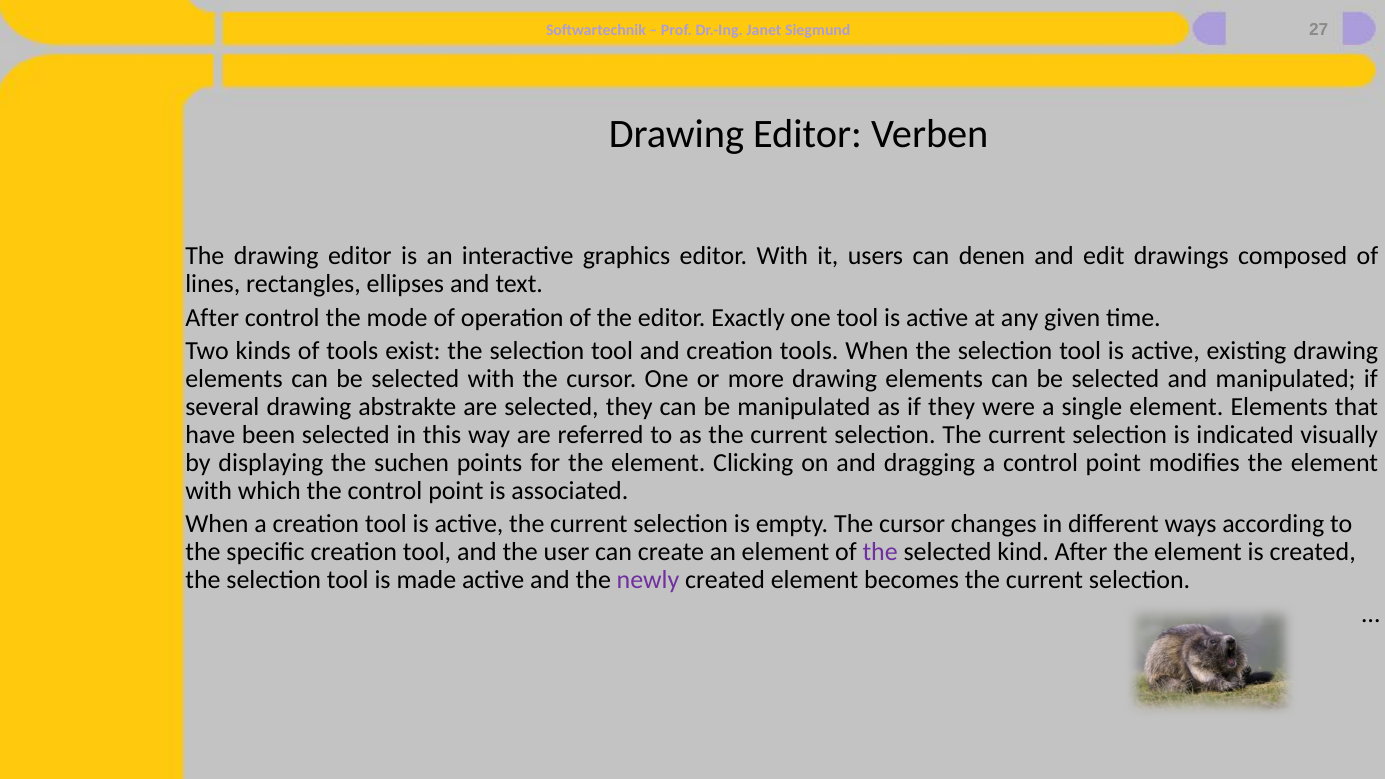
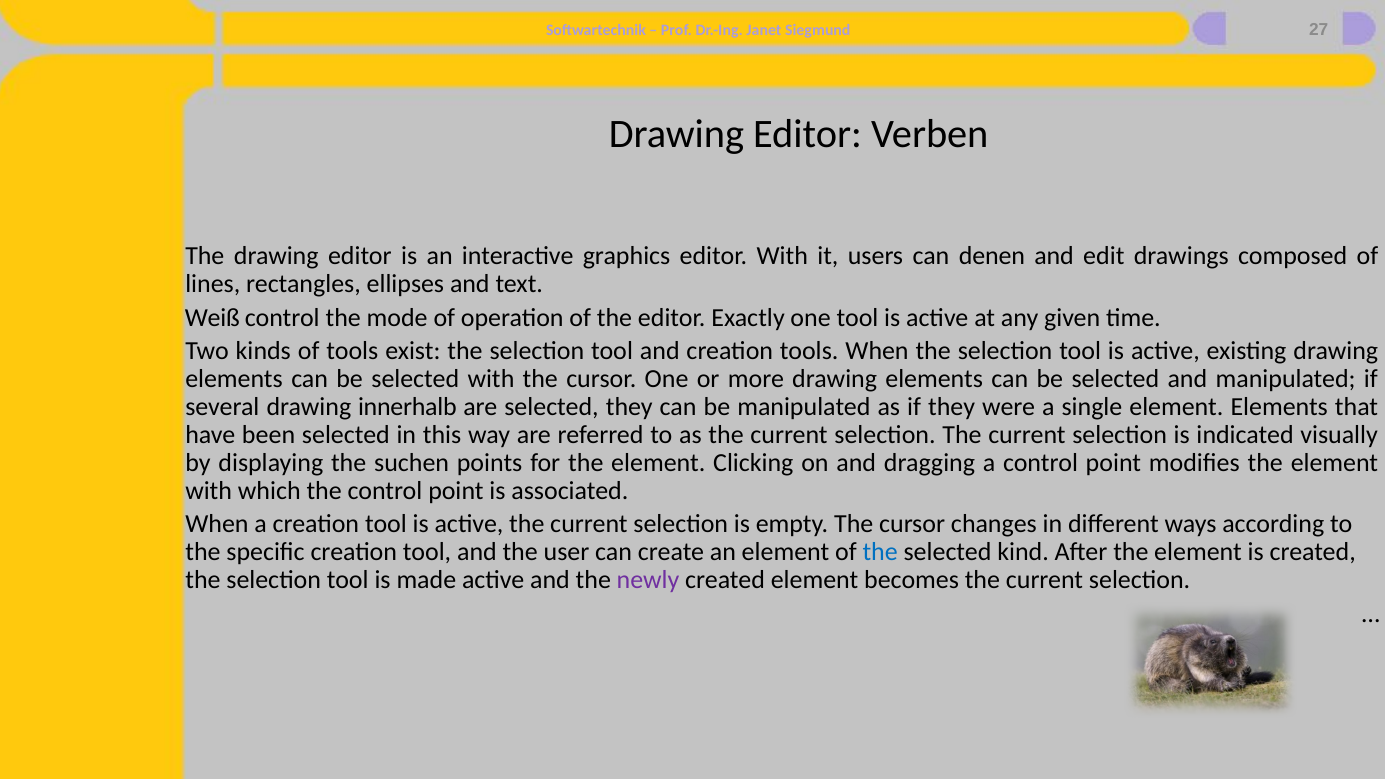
After: After -> Weiß (212, 317)
abstrakte: abstrakte -> innerhalb (407, 407)
the colour: purple -> blue (880, 552)
